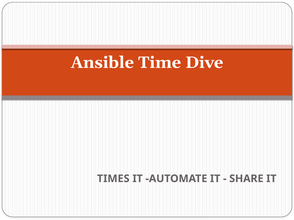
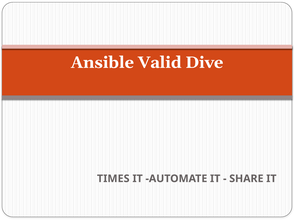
Time: Time -> Valid (160, 63)
